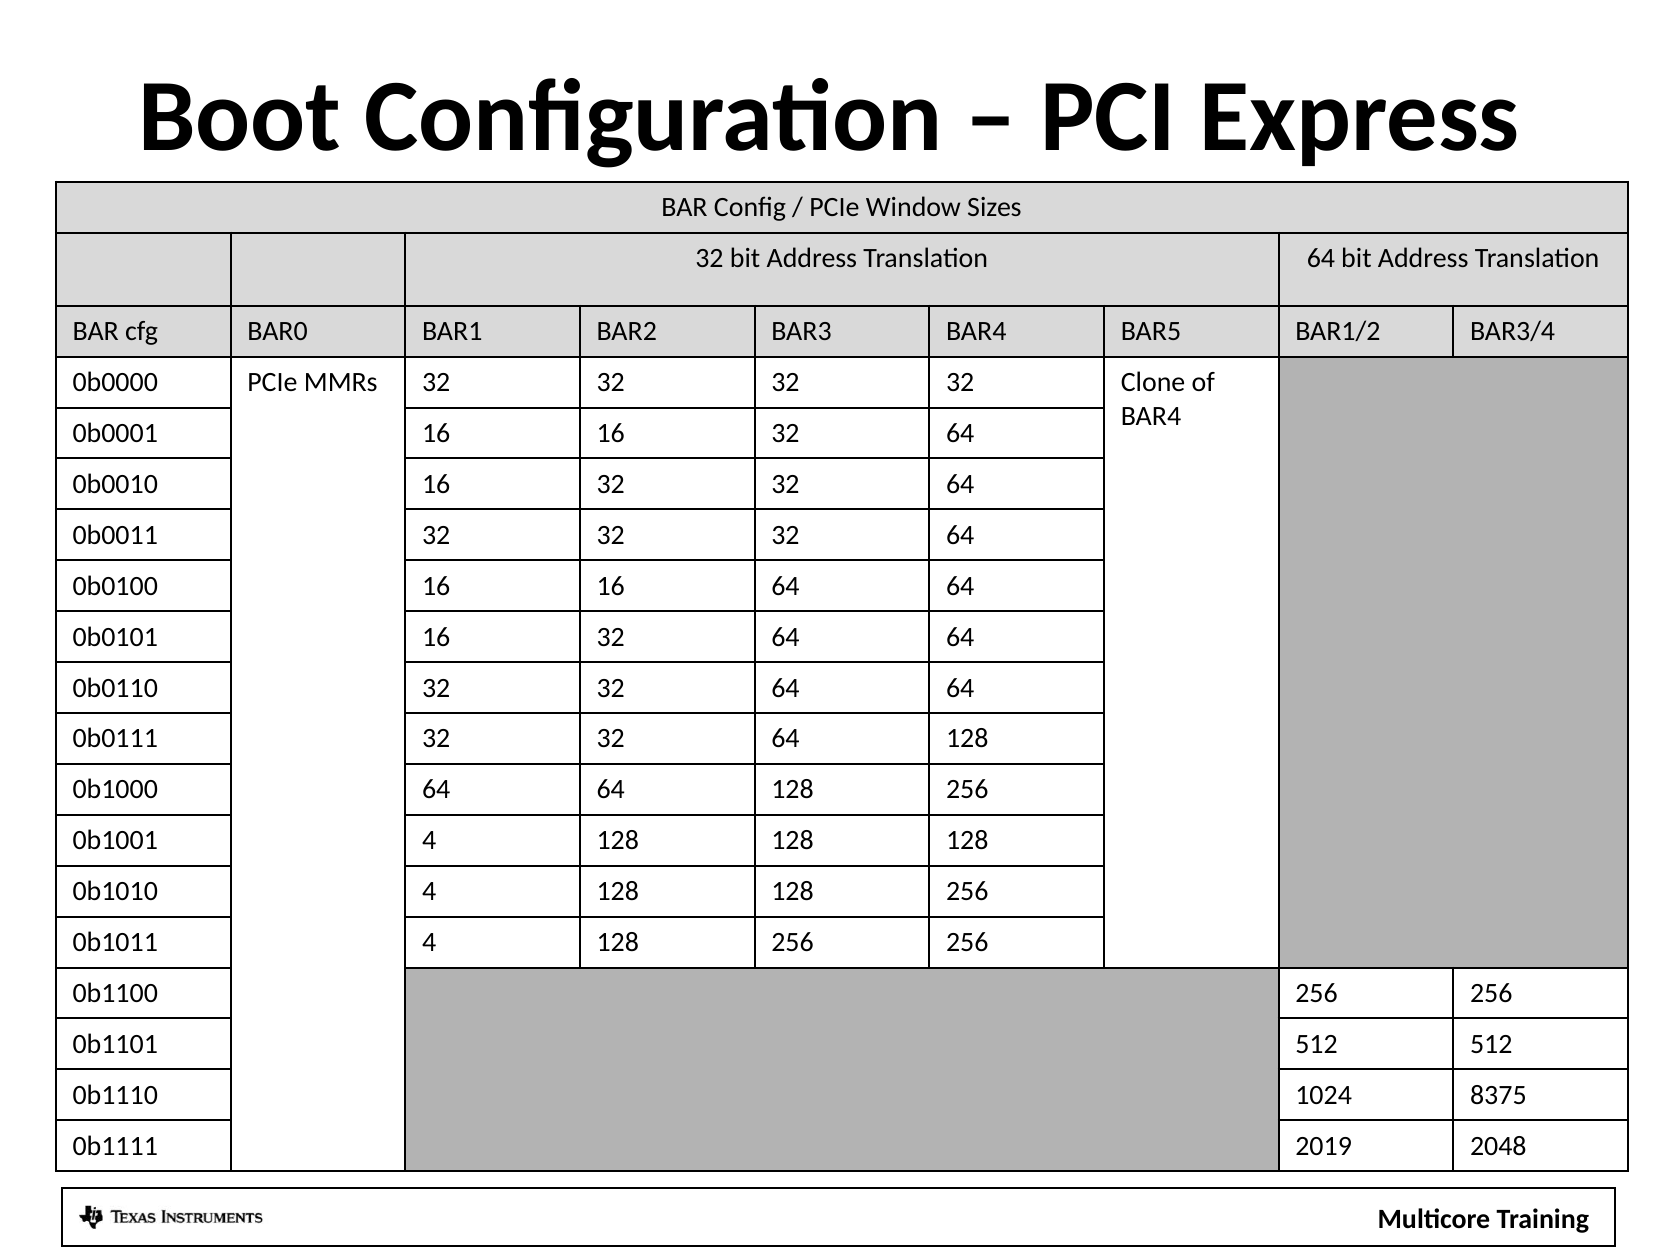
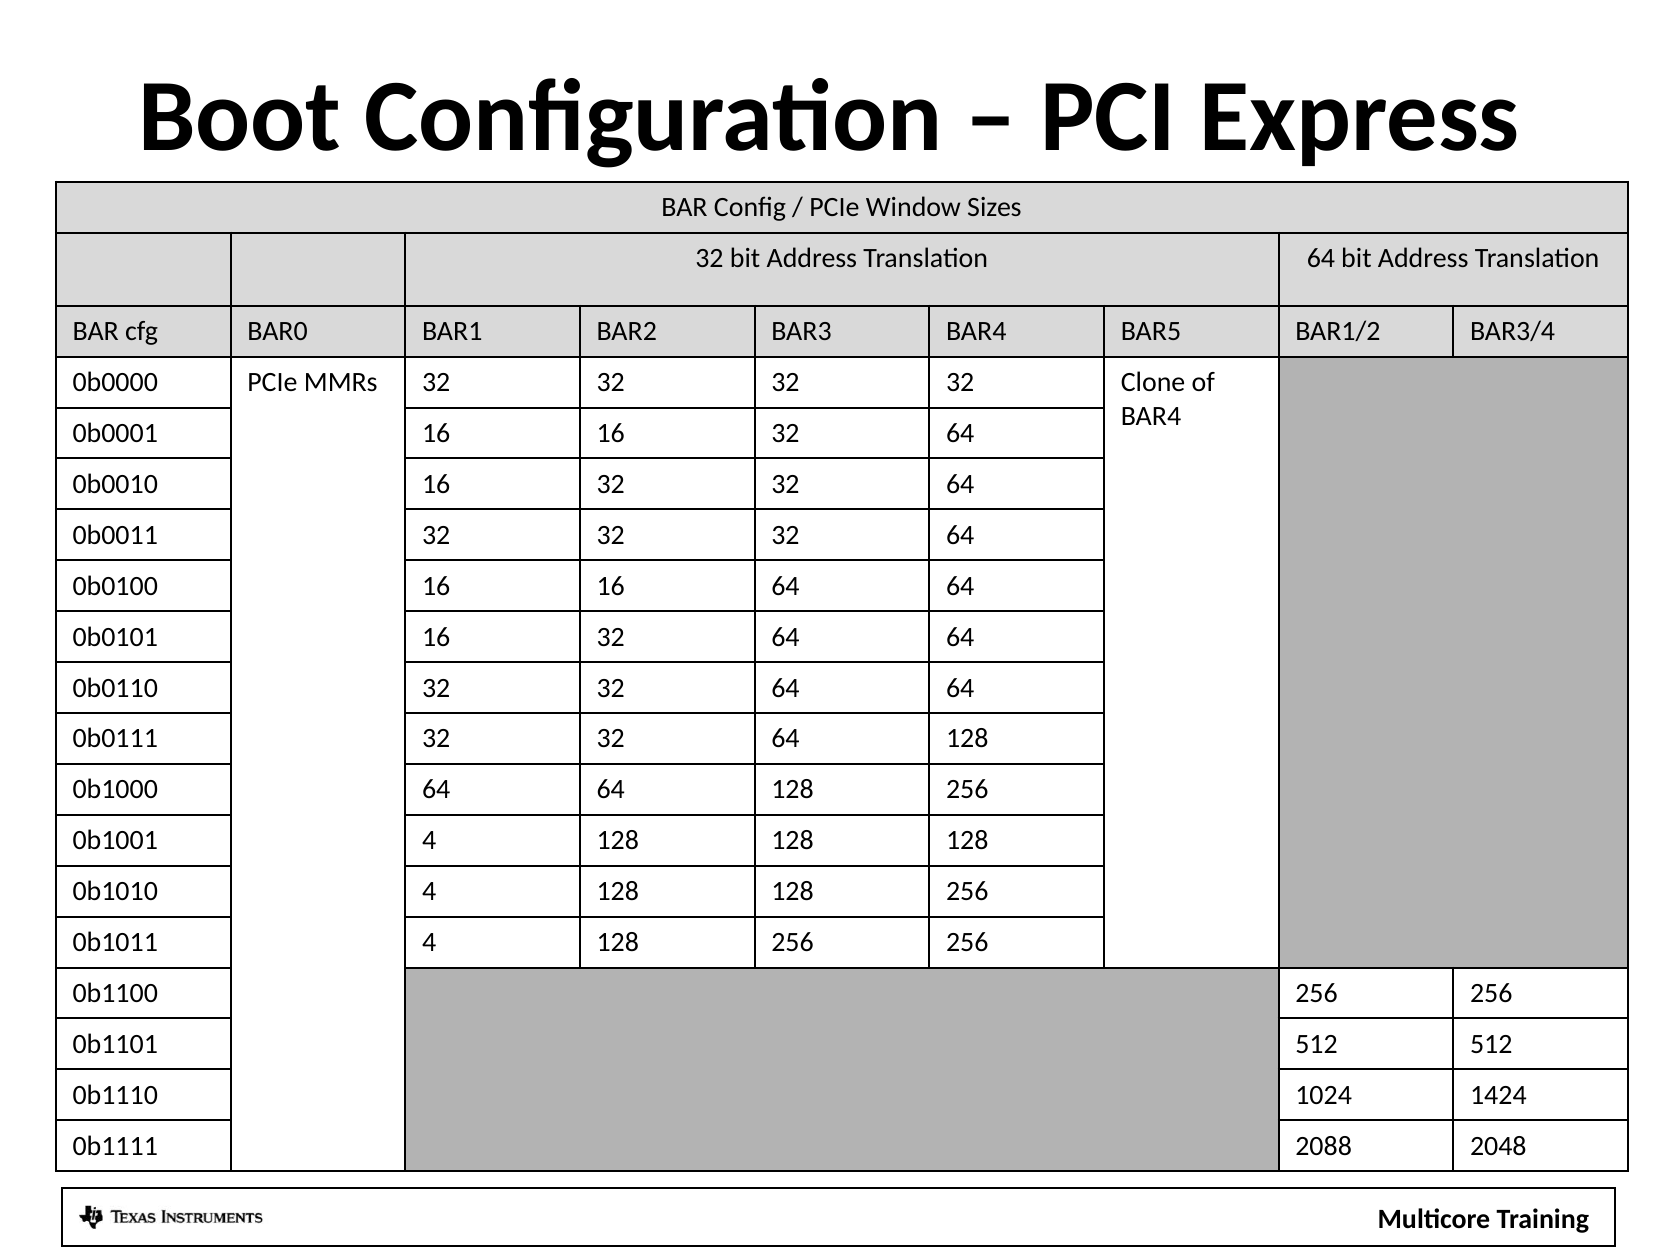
8375: 8375 -> 1424 (1498, 1096)
2019: 2019 -> 2088 (1324, 1146)
